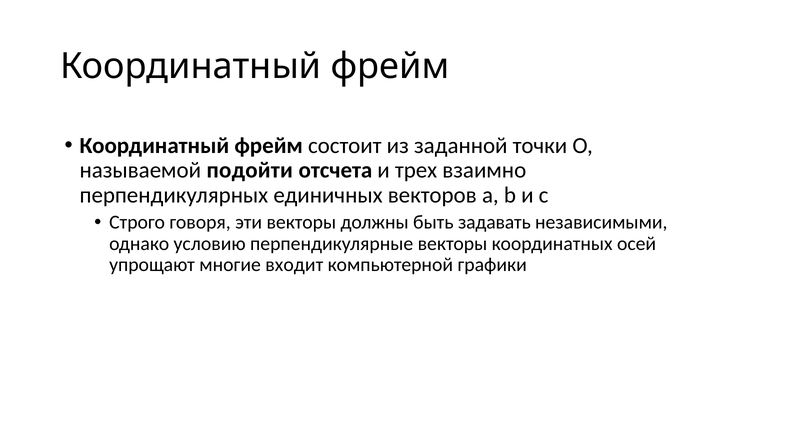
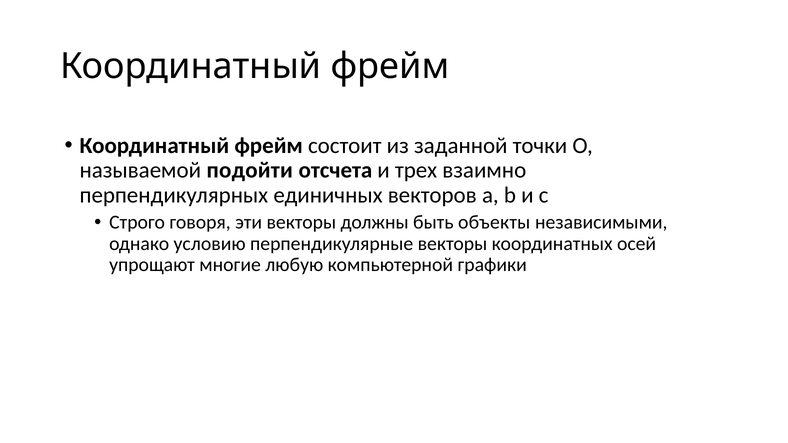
задавать: задавать -> объекты (494, 222)
входит: входит -> любую (294, 265)
